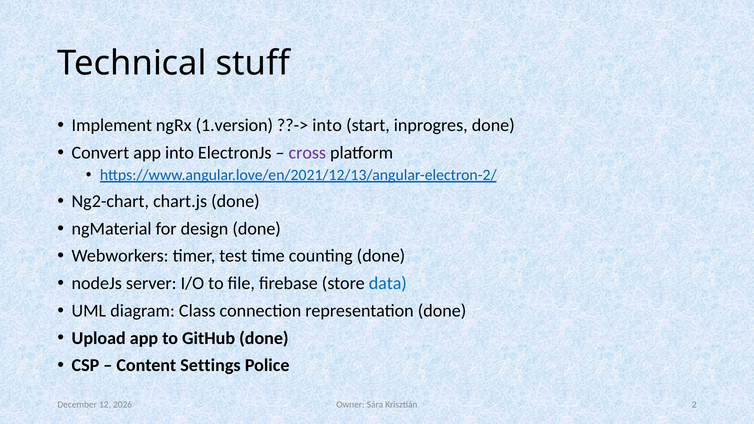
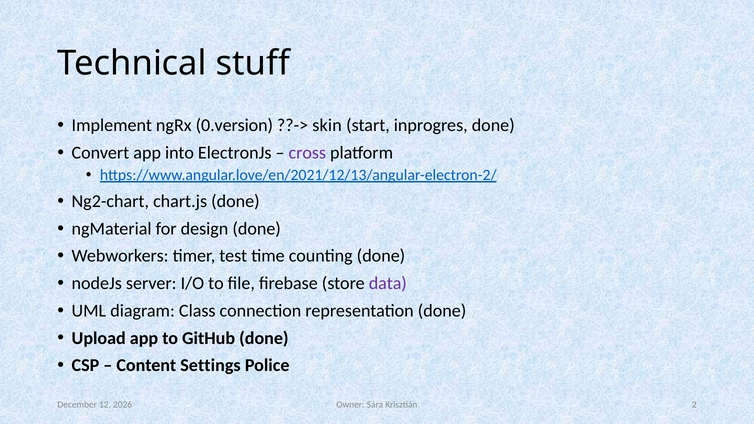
1.version: 1.version -> 0.version (234, 125)
into: into -> skin (327, 125)
data colour: blue -> purple (388, 283)
